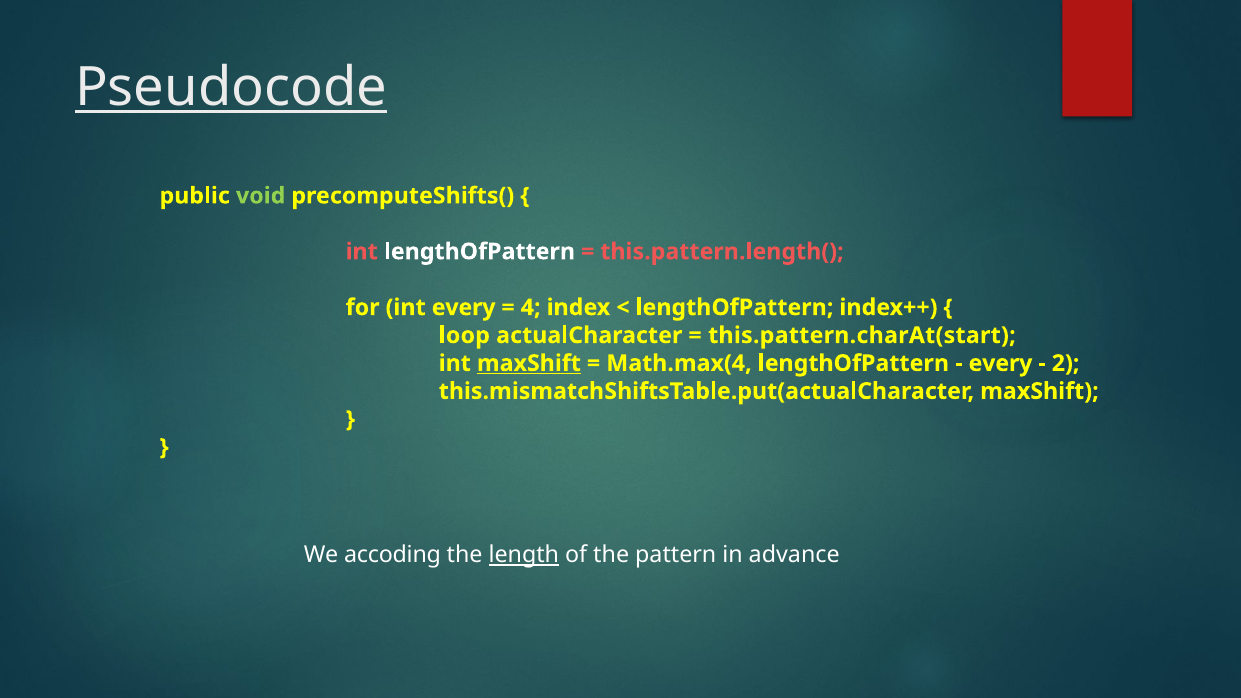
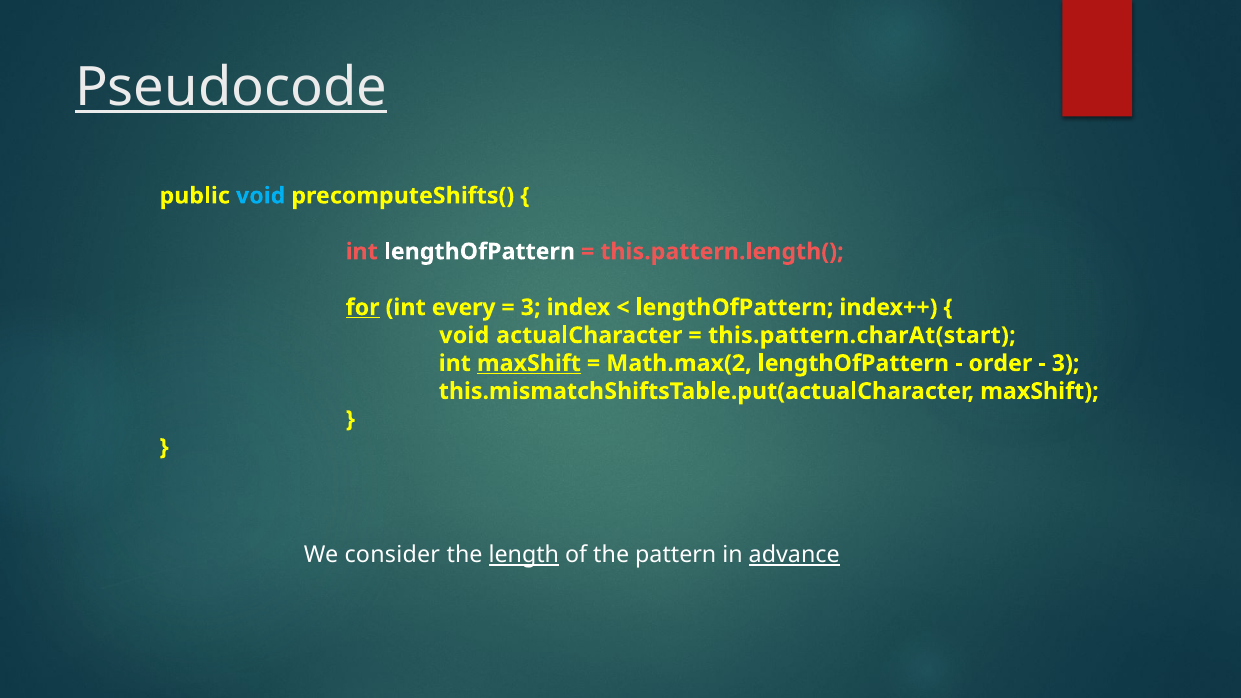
void colour: light green -> light blue (261, 196)
for underline: none -> present (363, 307)
4: 4 -> 3 (531, 307)
loop: loop -> void (464, 335)
Math.max(4: Math.max(4 -> Math.max(2 (679, 363)
every: every -> order (1000, 363)
2: 2 -> 3 (1066, 363)
accoding: accoding -> consider (392, 555)
advance underline: none -> present (794, 555)
